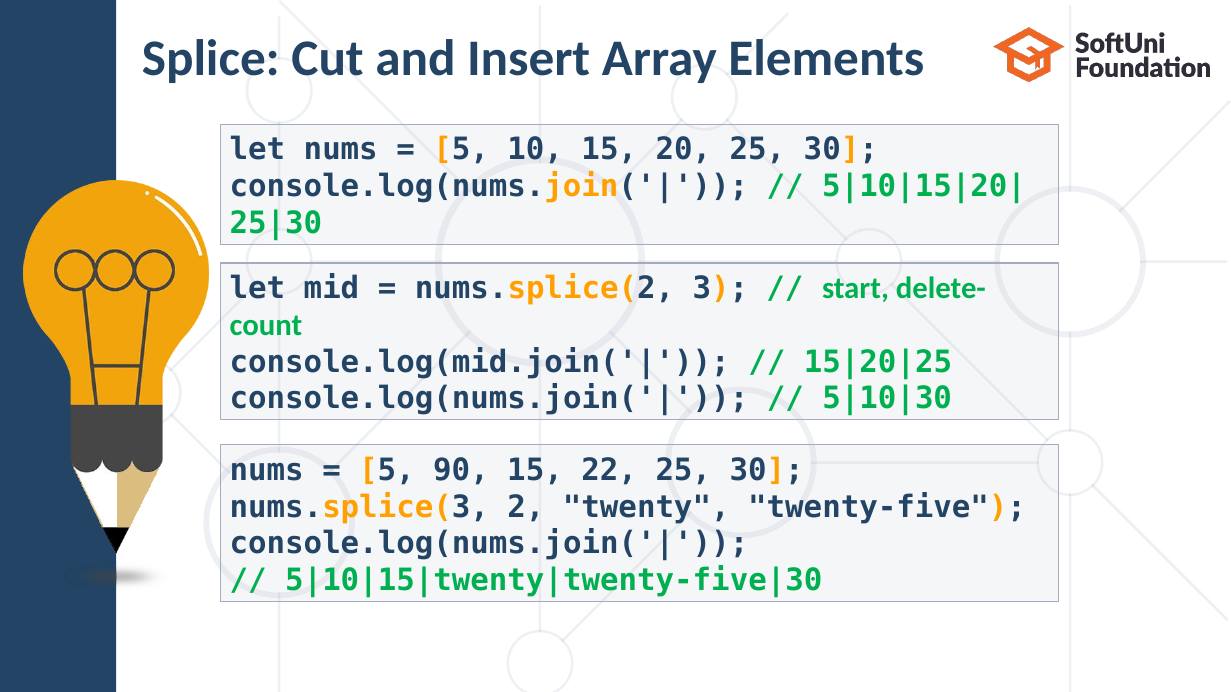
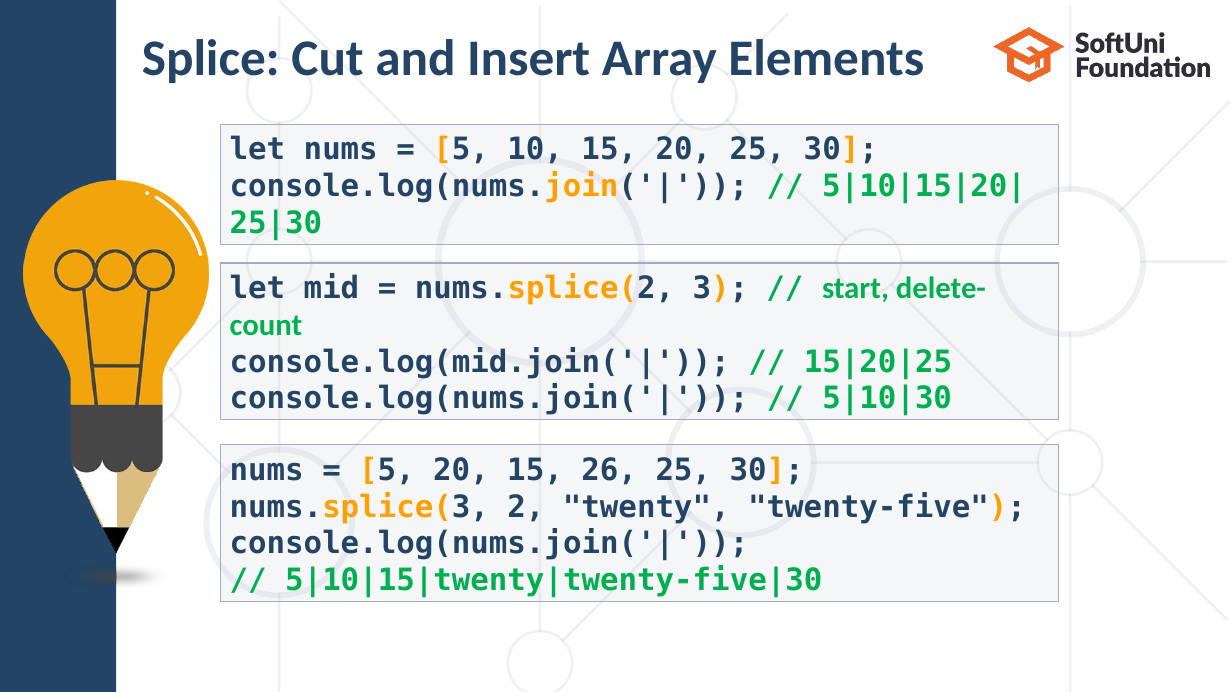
5 90: 90 -> 20 (461, 470)
22: 22 -> 26 (609, 470)
